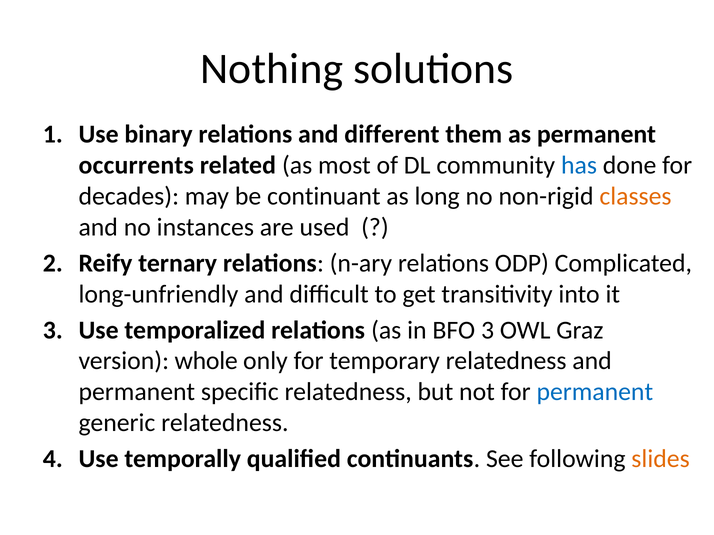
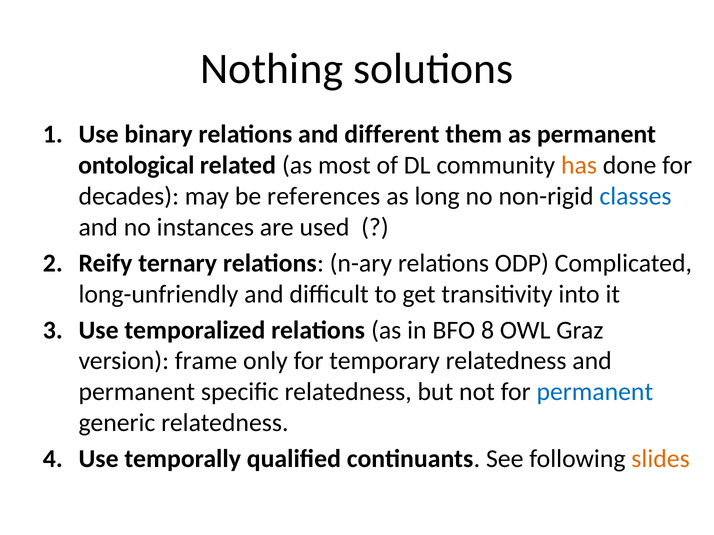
occurrents: occurrents -> ontological (136, 165)
has colour: blue -> orange (579, 165)
continuant: continuant -> references (324, 196)
classes colour: orange -> blue (636, 196)
BFO 3: 3 -> 8 (488, 330)
whole: whole -> frame (206, 361)
